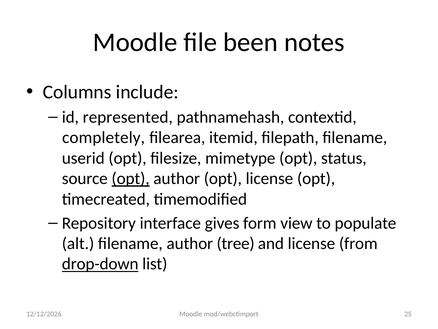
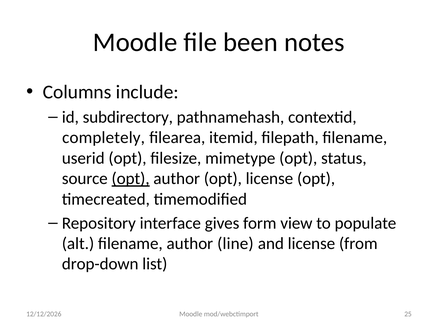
represented: represented -> subdirectory (128, 117)
tree: tree -> line (235, 243)
drop-down underline: present -> none (100, 264)
